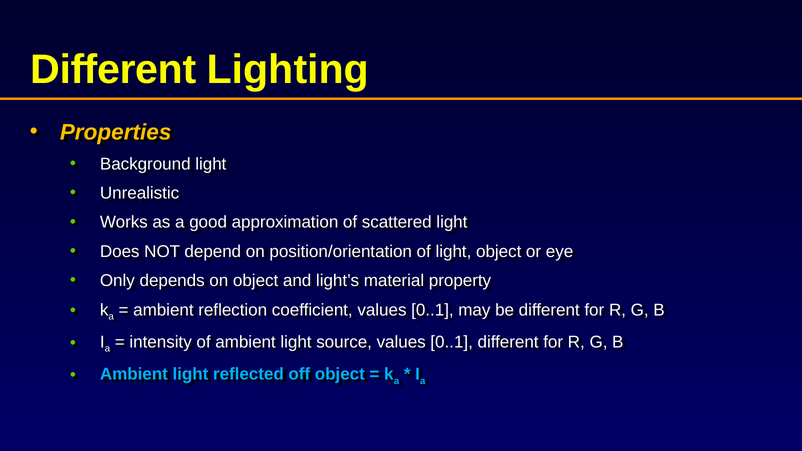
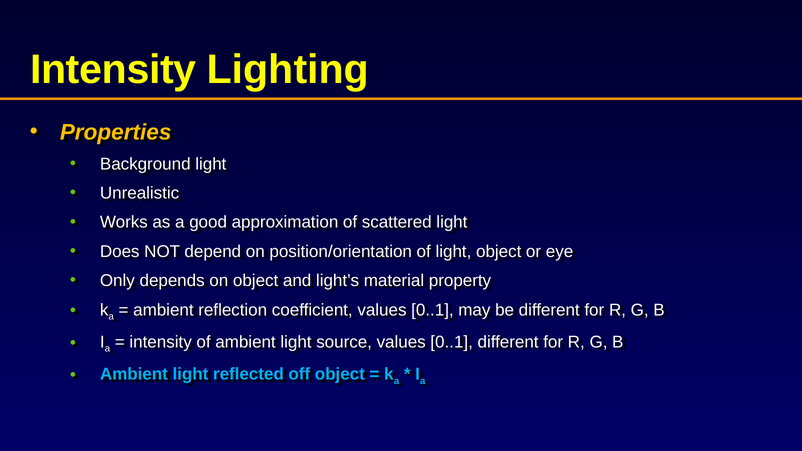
Different: Different -> Intensity (113, 70)
